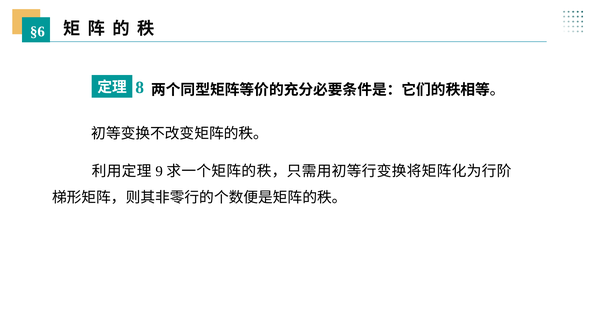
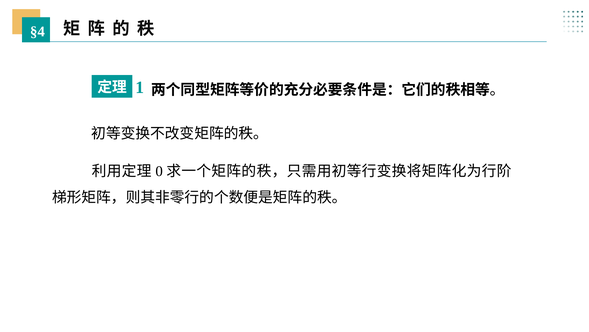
§6: §6 -> §4 (37, 32)
8: 8 -> 1 (140, 87)
9: 9 -> 0 (159, 171)
